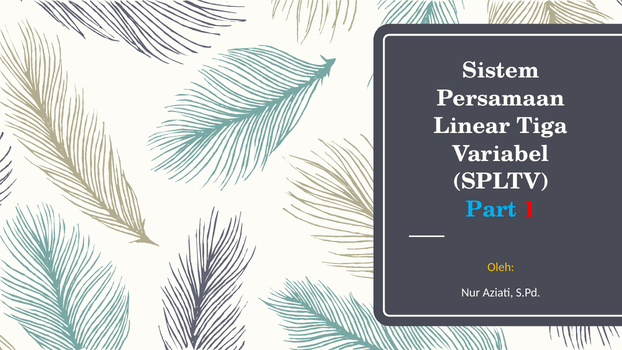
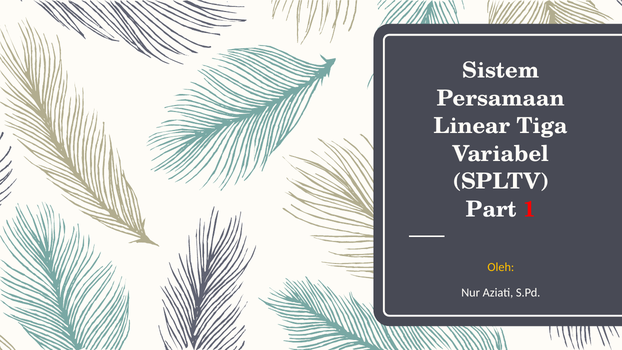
Part colour: light blue -> white (491, 209)
